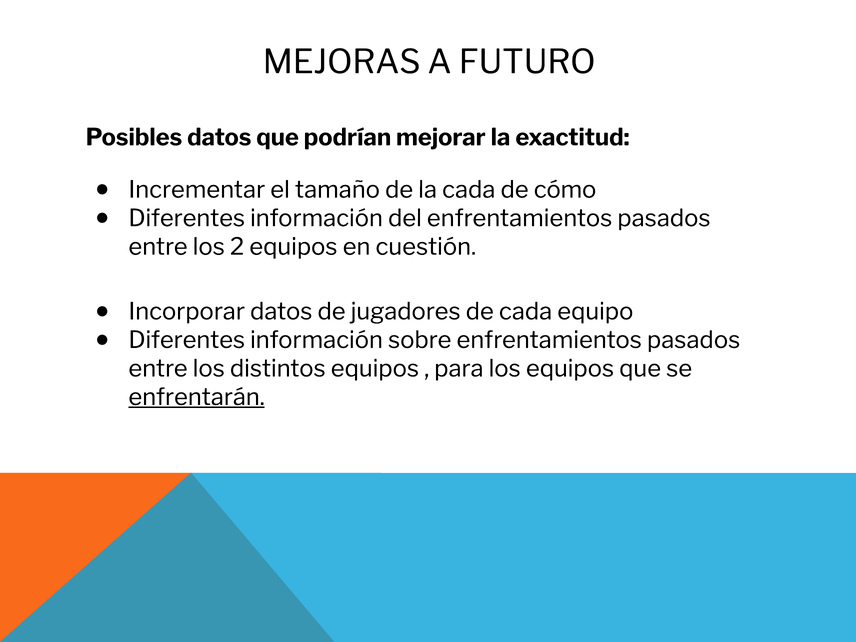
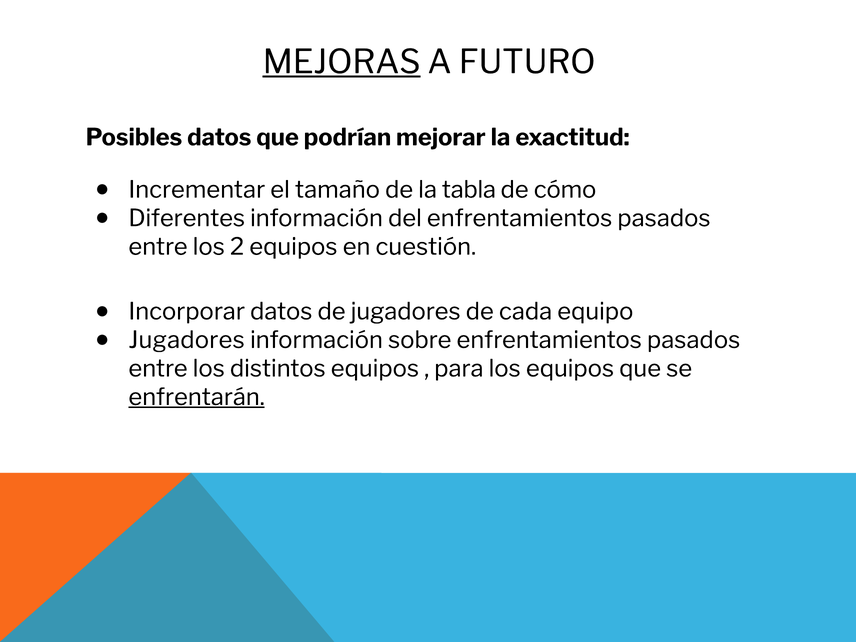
MEJORAS underline: none -> present (342, 62)
la cada: cada -> tabla (469, 190)
Diferentes: Diferentes -> Jugadores (187, 340)
